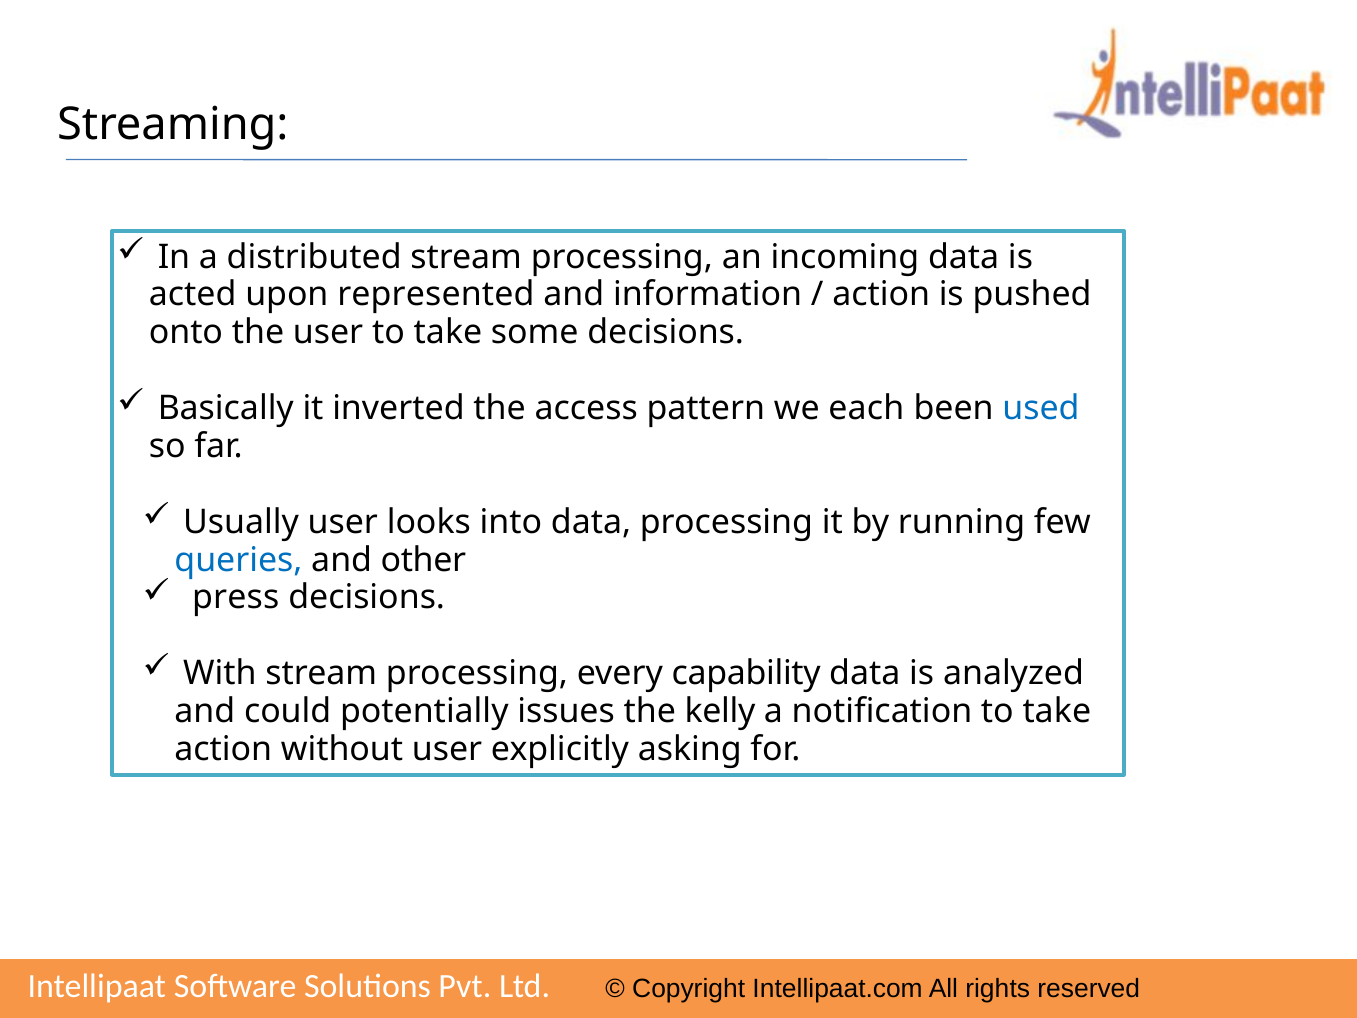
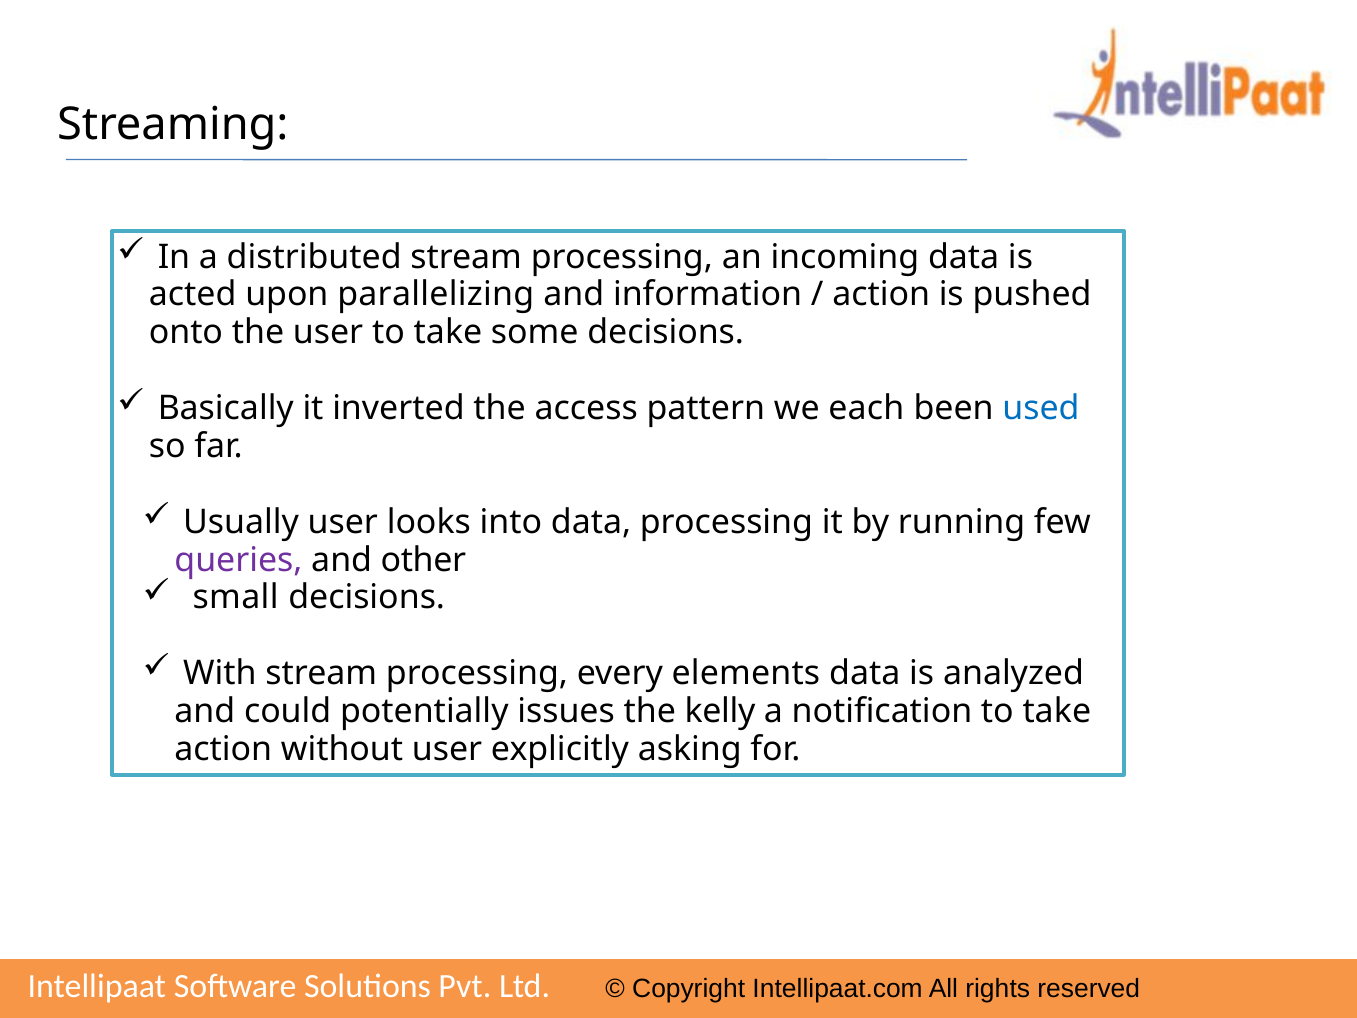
represented: represented -> parallelizing (436, 295)
queries colour: blue -> purple (238, 560)
press: press -> small (236, 598)
capability: capability -> elements (746, 673)
